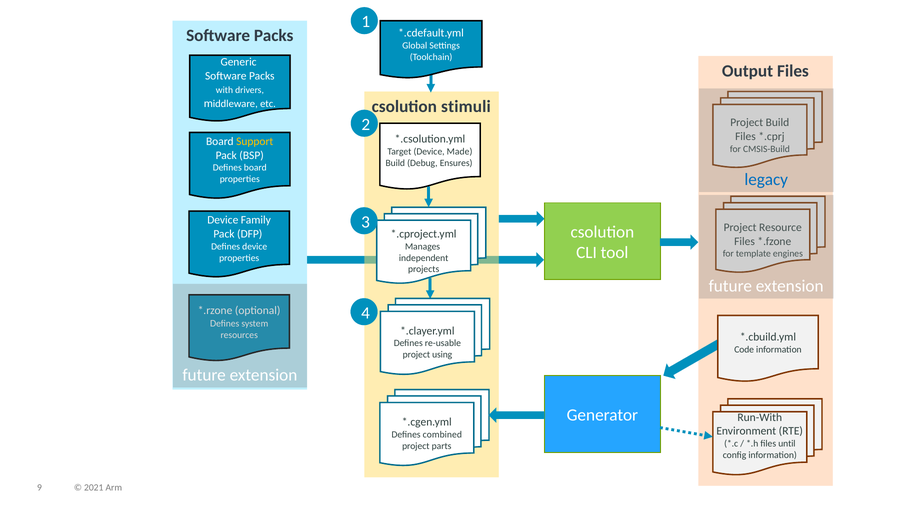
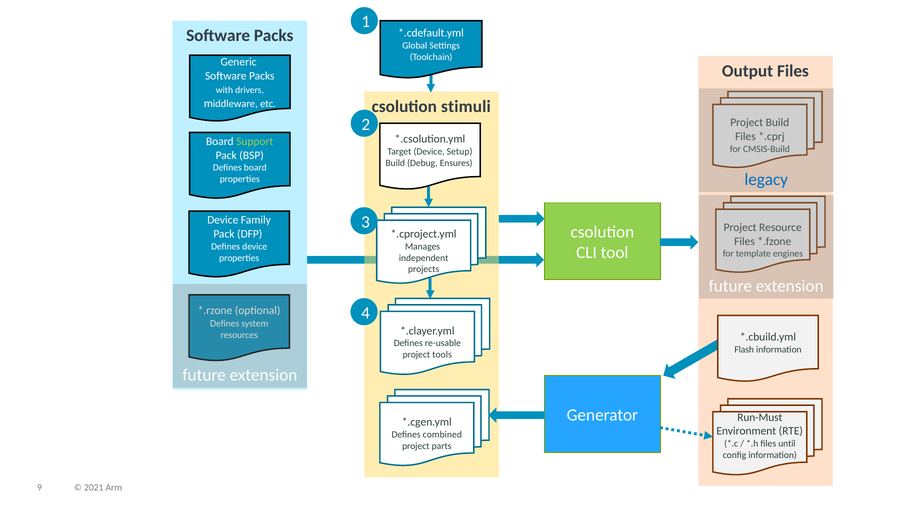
Support colour: yellow -> light green (255, 142)
Made: Made -> Setup (460, 152)
Code: Code -> Flash (744, 350)
using: using -> tools (442, 355)
Run-With: Run-With -> Run-Must (760, 418)
